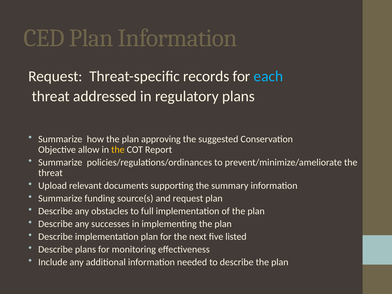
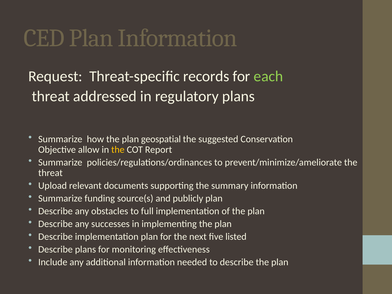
each colour: light blue -> light green (268, 76)
approving: approving -> geospatial (161, 139)
and request: request -> publicly (188, 198)
